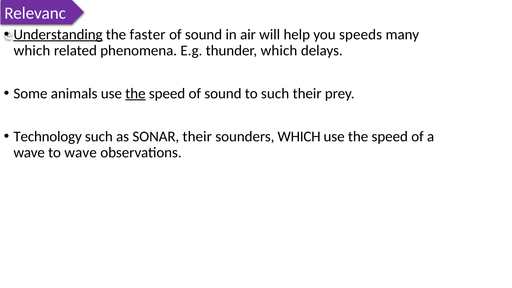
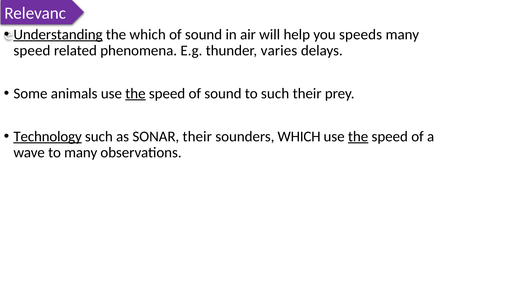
the faster: faster -> which (148, 34)
which: which -> speed (32, 51)
thunder which: which -> varies (279, 51)
Technology underline: none -> present (48, 136)
the underline: none -> present (358, 136)
to wave: wave -> many (81, 153)
